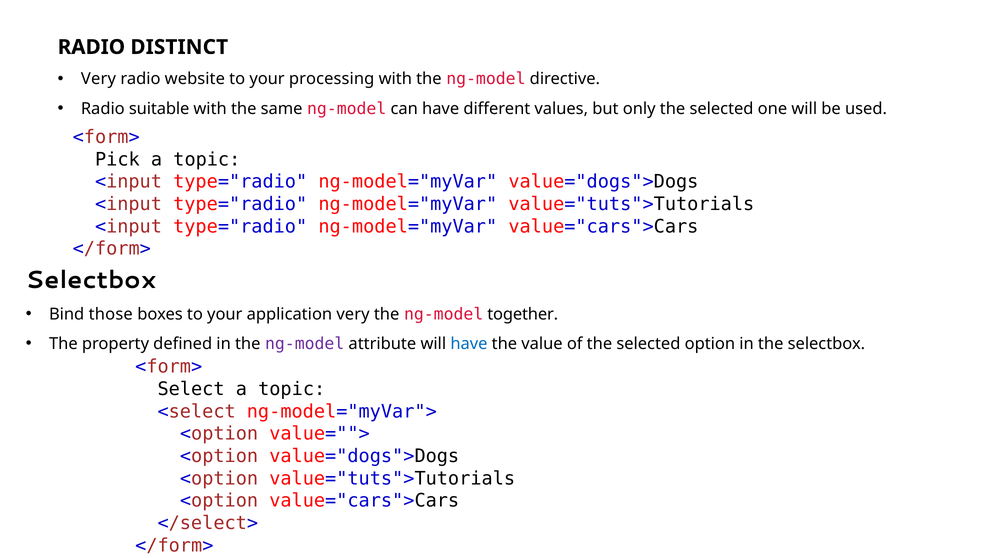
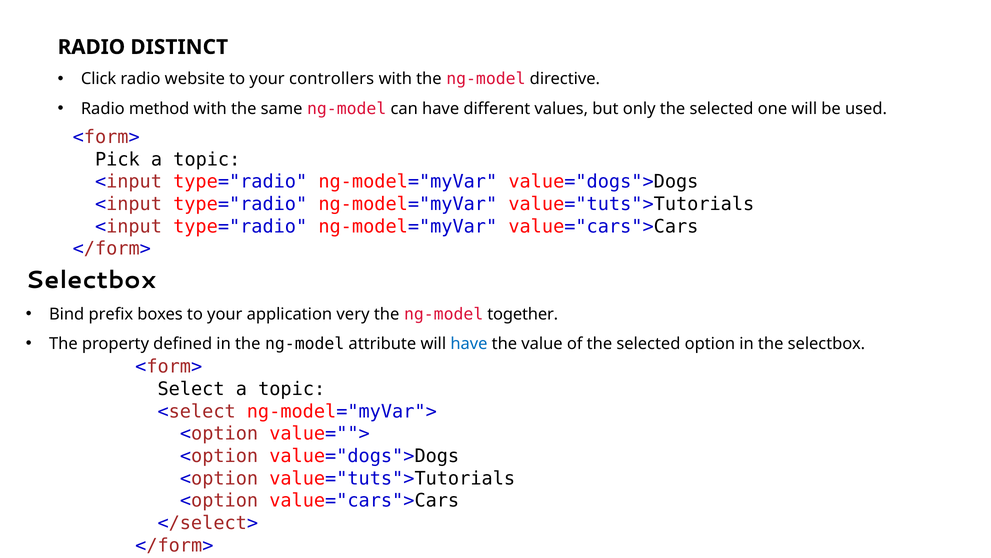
Very: Very -> Click (99, 79)
processing: processing -> controllers (332, 79)
suitable: suitable -> method (159, 109)
those: those -> prefix (111, 314)
ng-model colour: purple -> black (305, 344)
